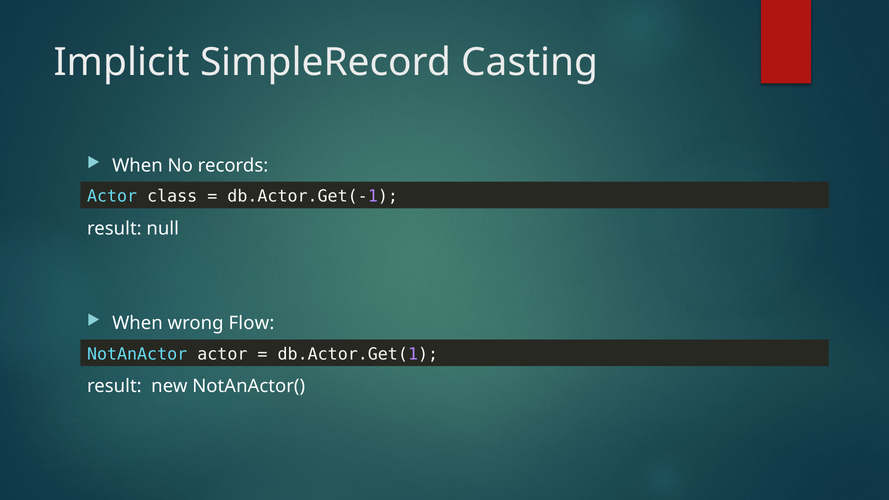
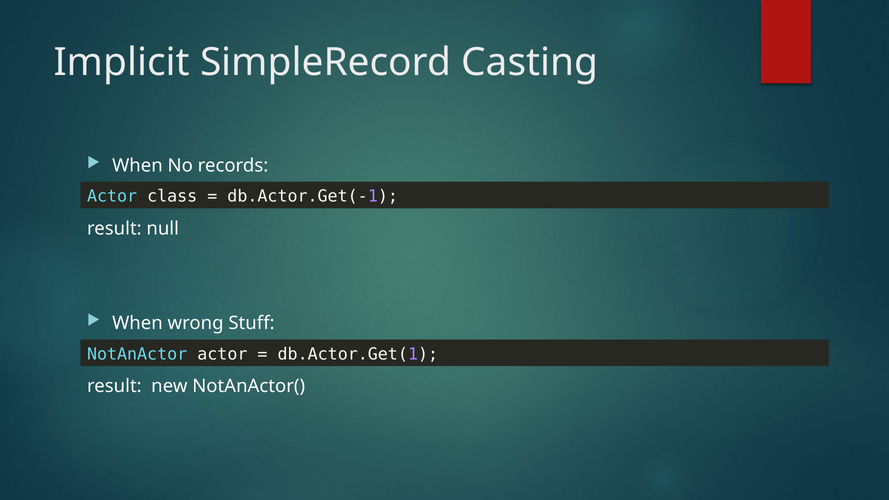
Flow: Flow -> Stuff (252, 323)
